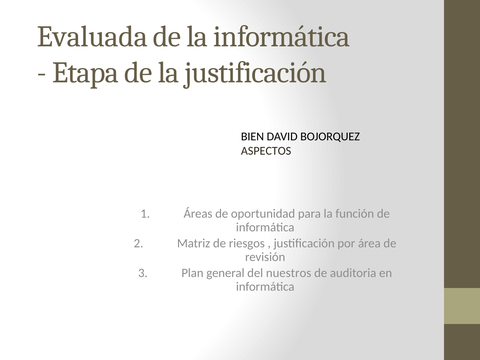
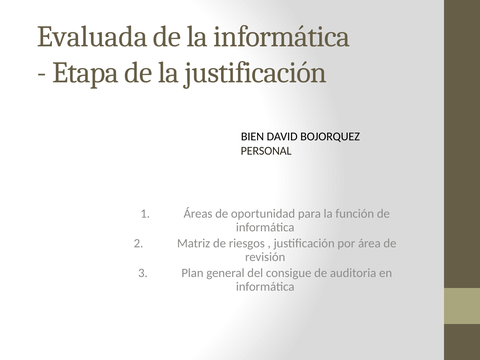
ASPECTOS: ASPECTOS -> PERSONAL (266, 151)
nuestros: nuestros -> consigue (289, 273)
